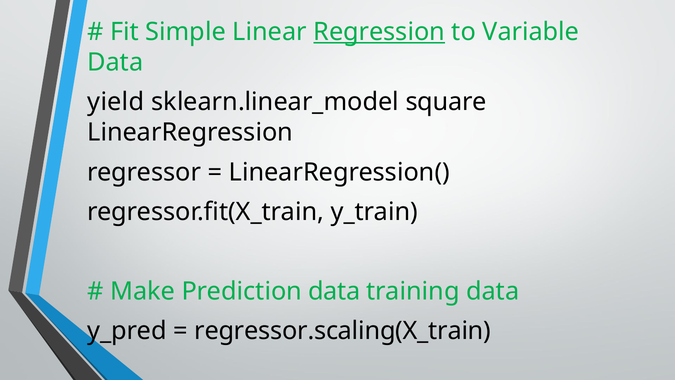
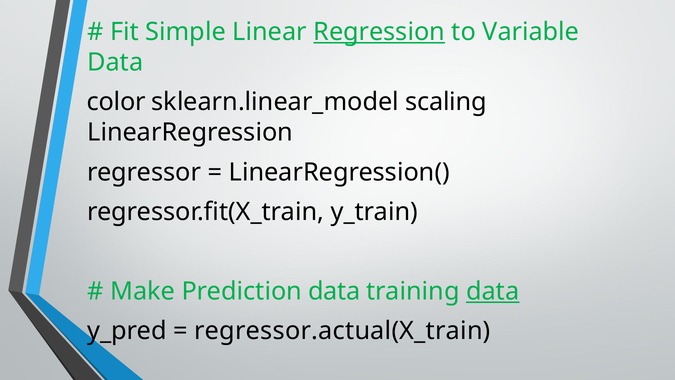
yield: yield -> color (116, 102)
square: square -> scaling (446, 102)
data underline: none -> present (493, 291)
regressor.scaling(X_train: regressor.scaling(X_train -> regressor.actual(X_train (342, 331)
